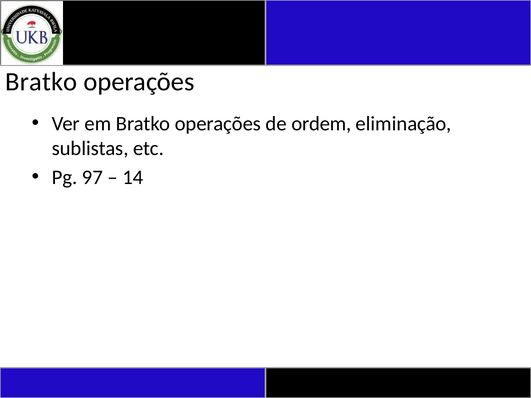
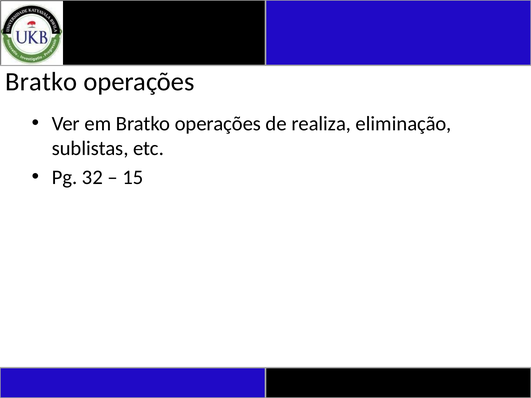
ordem: ordem -> realiza (321, 124)
97: 97 -> 32 (92, 177)
14: 14 -> 15 (133, 177)
